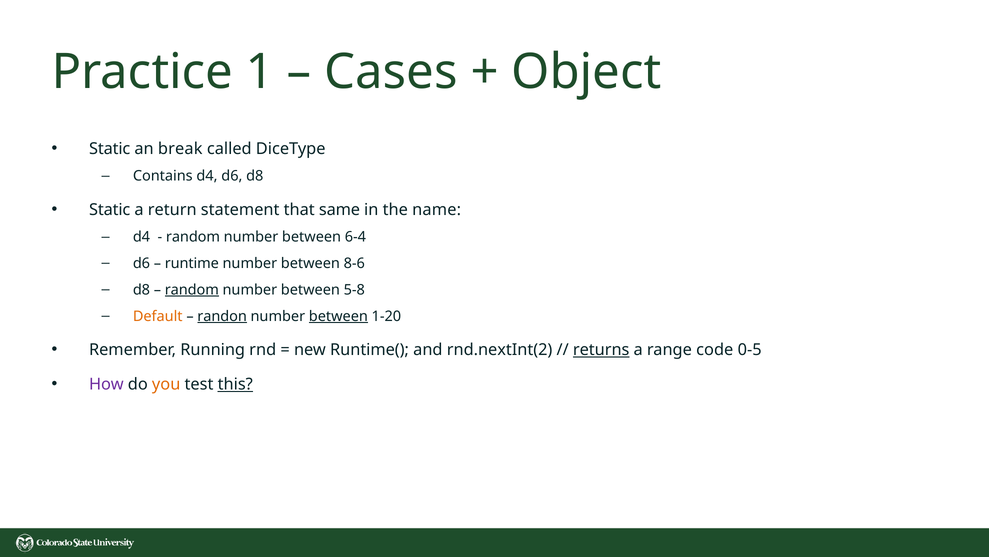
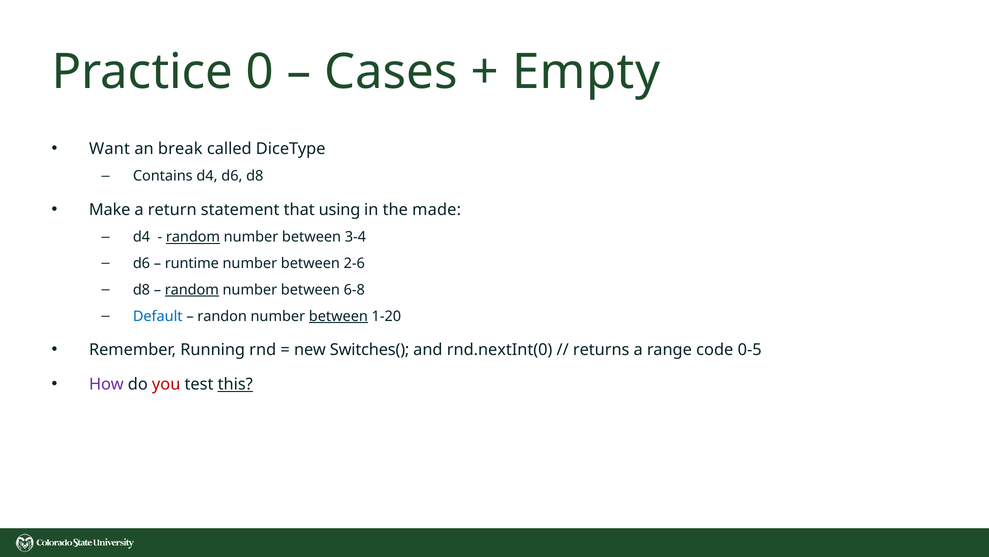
1: 1 -> 0 (260, 72)
Object: Object -> Empty (586, 72)
Static: Static -> Want (110, 149)
Static: Static -> Make (110, 209)
same: same -> using (339, 209)
name: name -> made (437, 209)
random underline: none -> present (193, 237)
6-4: 6-4 -> 3-4 (355, 237)
8-6: 8-6 -> 2-6 (354, 263)
5-8: 5-8 -> 6-8 (354, 290)
Default colour: orange -> blue (158, 316)
randon underline: present -> none (222, 316)
Runtime(: Runtime( -> Switches( (370, 349)
rnd.nextInt(2: rnd.nextInt(2 -> rnd.nextInt(0 (500, 349)
returns underline: present -> none (601, 349)
you colour: orange -> red (166, 384)
